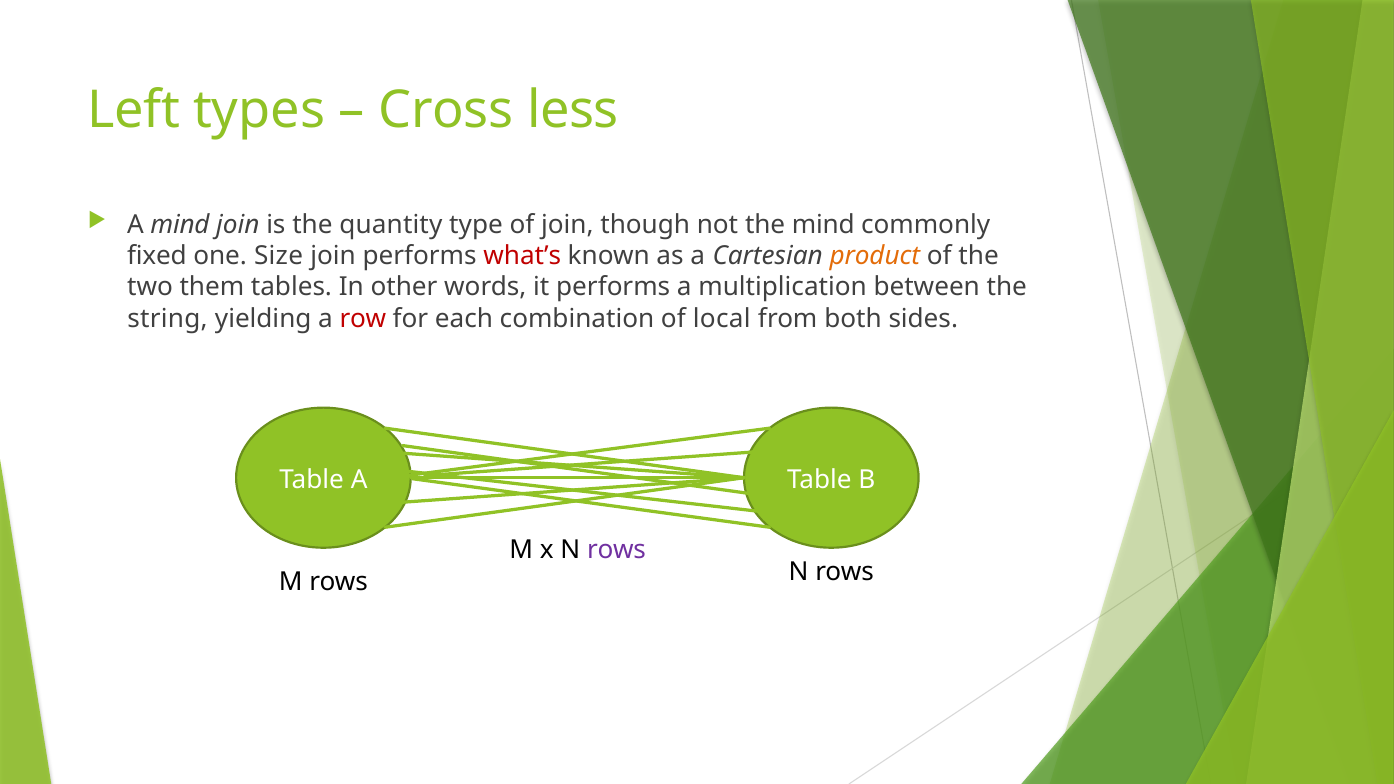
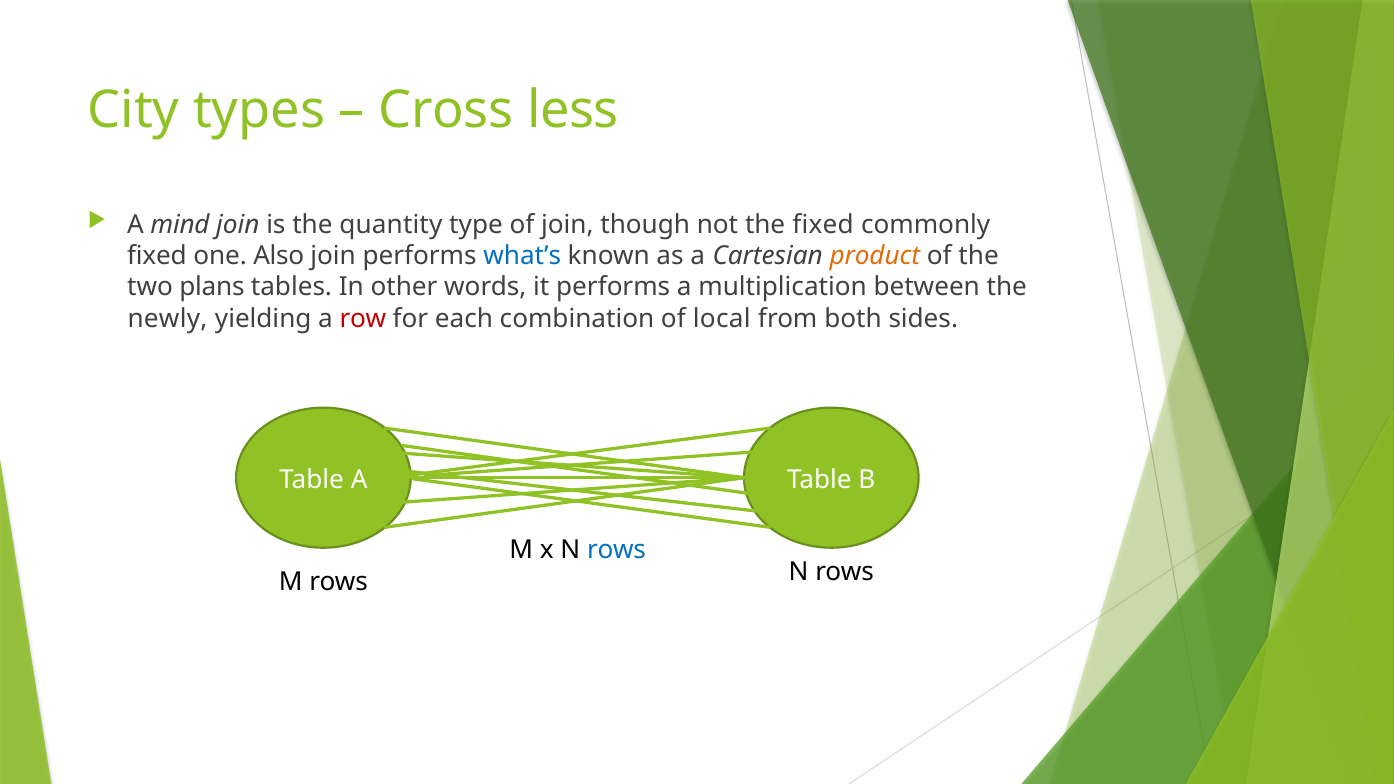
Left: Left -> City (134, 110)
the mind: mind -> fixed (823, 225)
Size: Size -> Also (279, 256)
what’s colour: red -> blue (522, 256)
them: them -> plans (212, 287)
string: string -> newly (167, 319)
rows colour: purple -> blue (617, 550)
